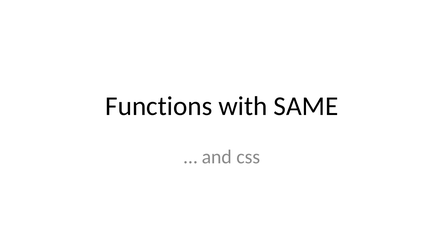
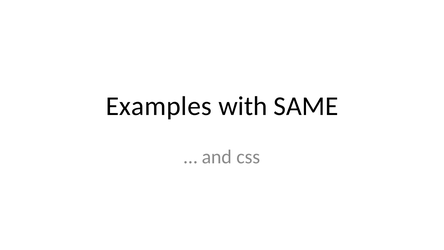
Functions: Functions -> Examples (159, 106)
